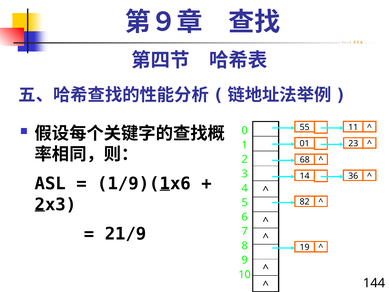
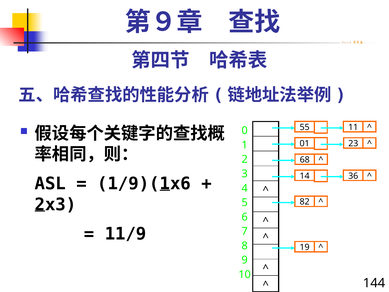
21/9: 21/9 -> 11/9 (126, 234)
